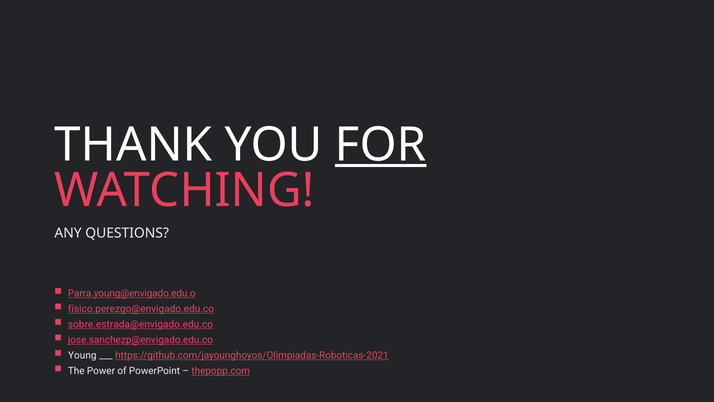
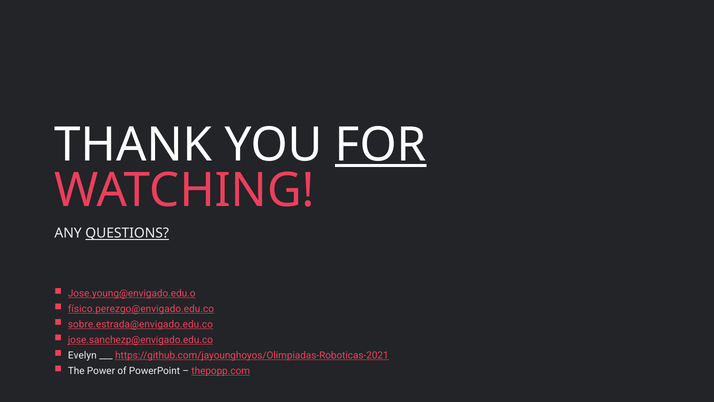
QUESTIONS underline: none -> present (127, 233)
Parra.young@envigado.edu.o: Parra.young@envigado.edu.o -> Jose.young@envigado.edu.o (132, 293)
Young: Young -> Evelyn (82, 355)
